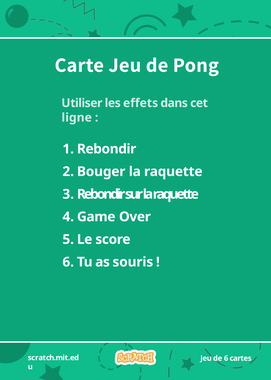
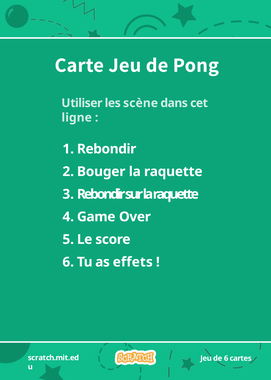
effets: effets -> scène (141, 103)
souris: souris -> effets (133, 262)
